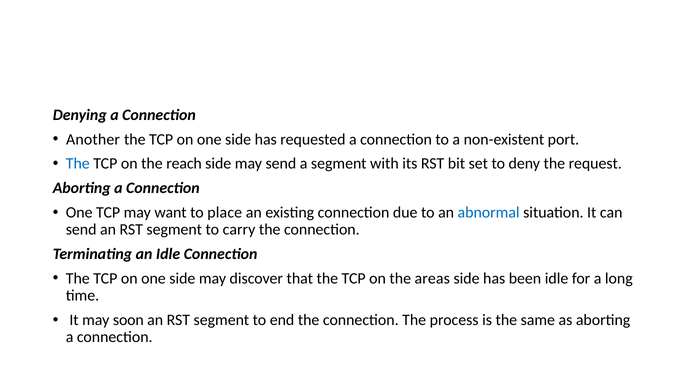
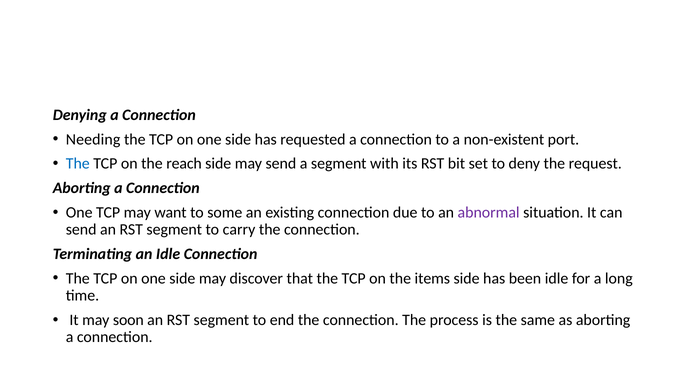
Another: Another -> Needing (93, 139)
place: place -> some (225, 212)
abnormal colour: blue -> purple (489, 212)
areas: areas -> items (432, 278)
